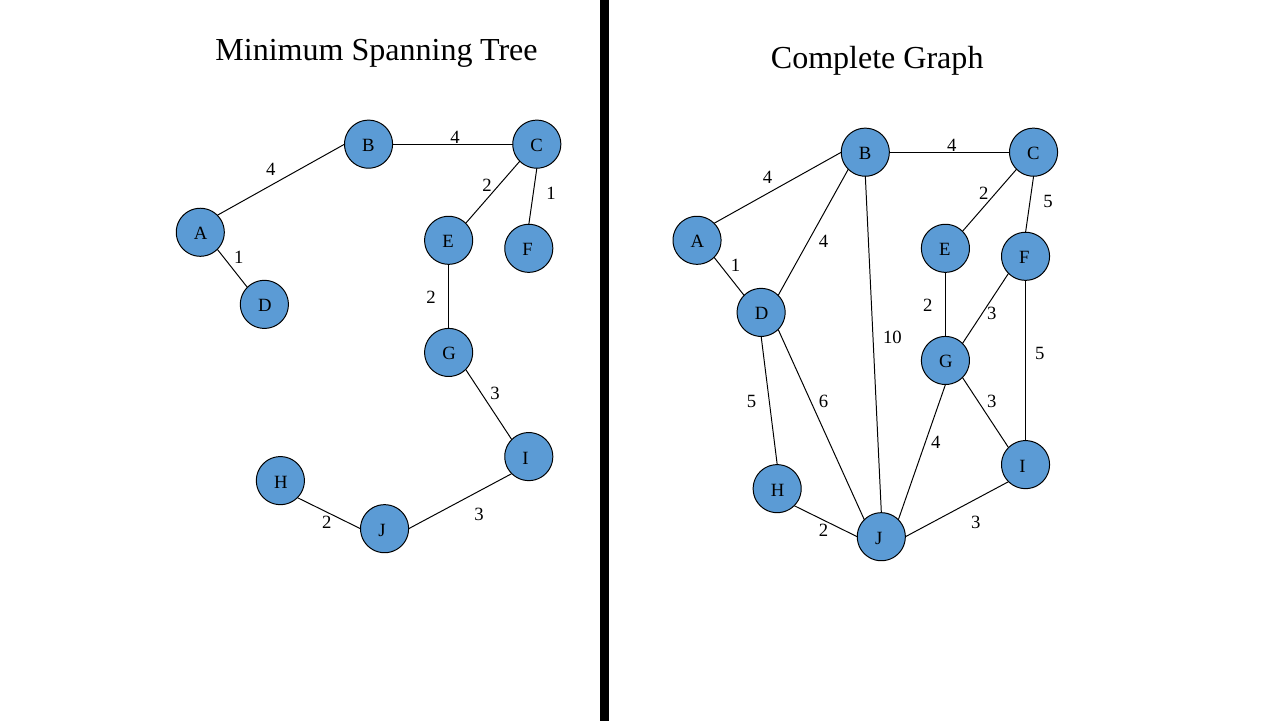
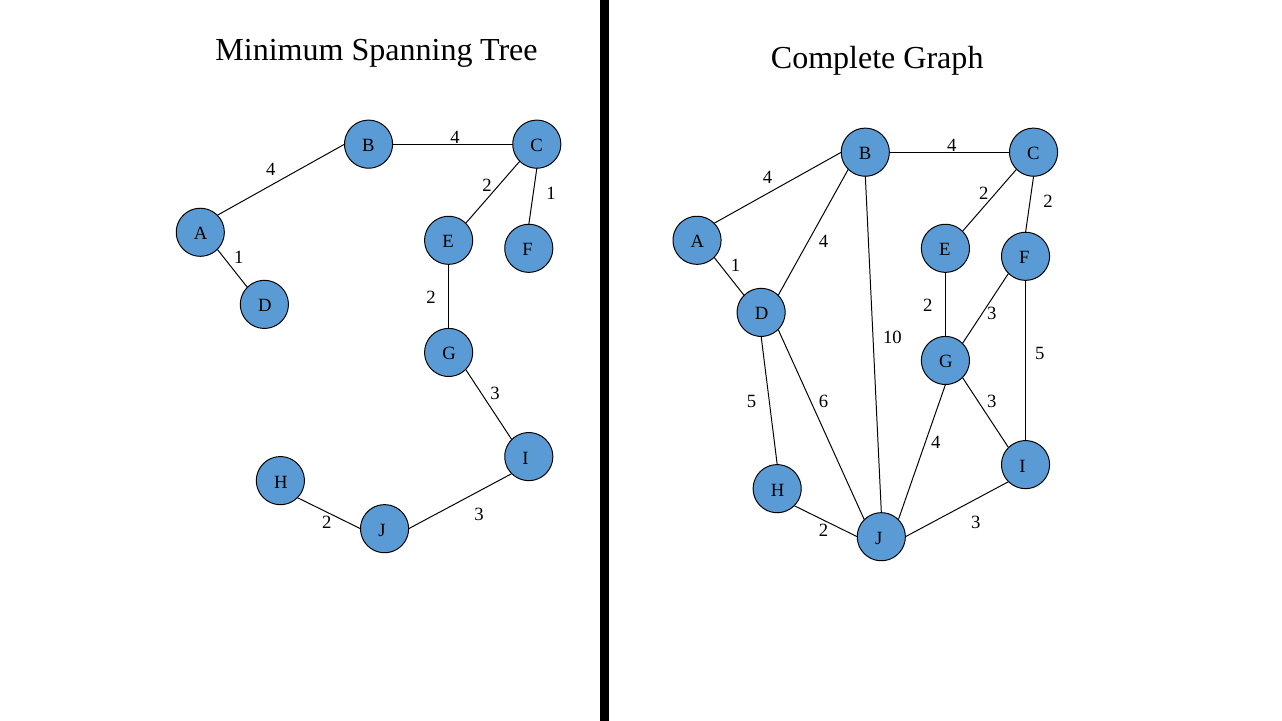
5: 5 -> 2 (1048, 202)
